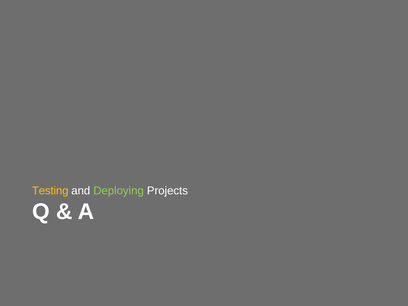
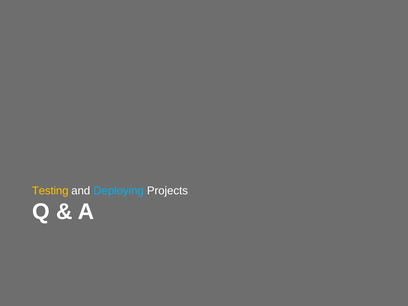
Deploying colour: light green -> light blue (119, 191)
